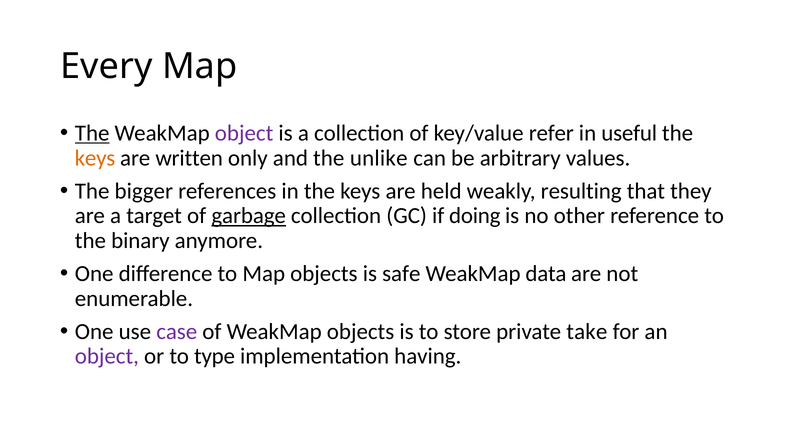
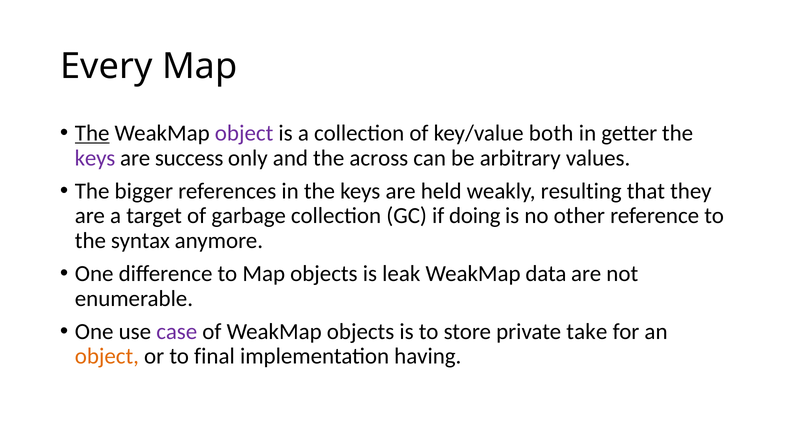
refer: refer -> both (551, 133)
useful: useful -> getter (629, 133)
keys colour: orange -> purple (95, 158)
written: written -> success (189, 158)
unlike: unlike -> across (379, 158)
garbage underline: present -> none (249, 216)
binary: binary -> syntax (140, 241)
safe: safe -> leak (401, 274)
object colour: purple -> orange (107, 356)
type: type -> final (214, 356)
